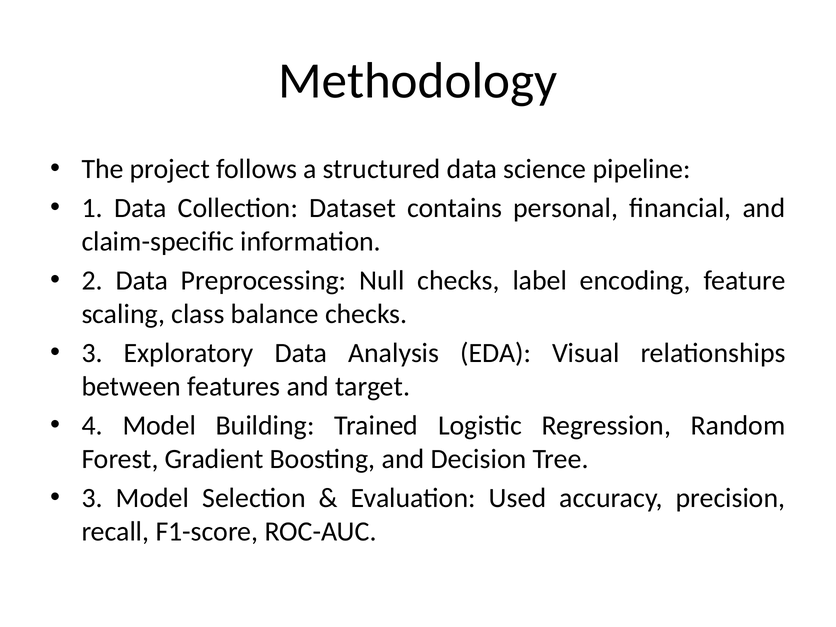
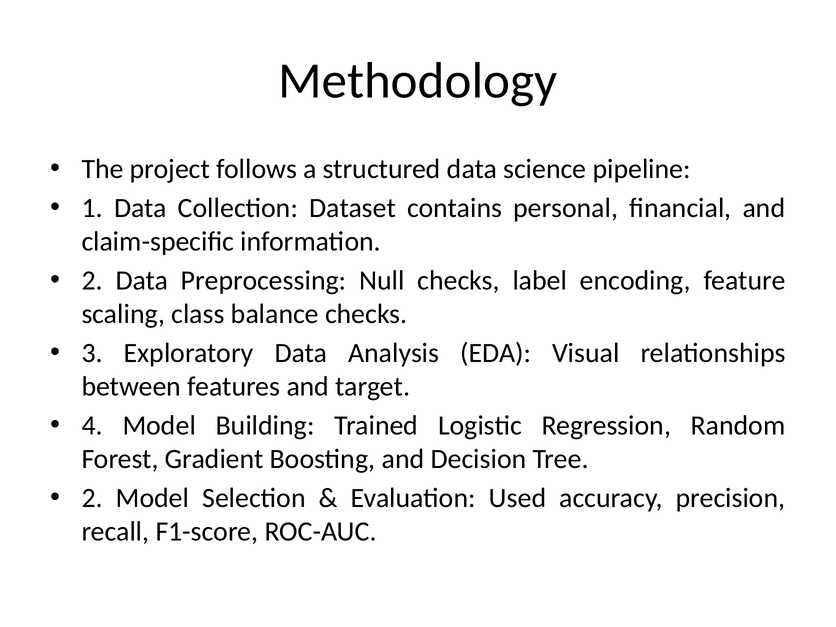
3: 3 -> 2 (92, 498)
